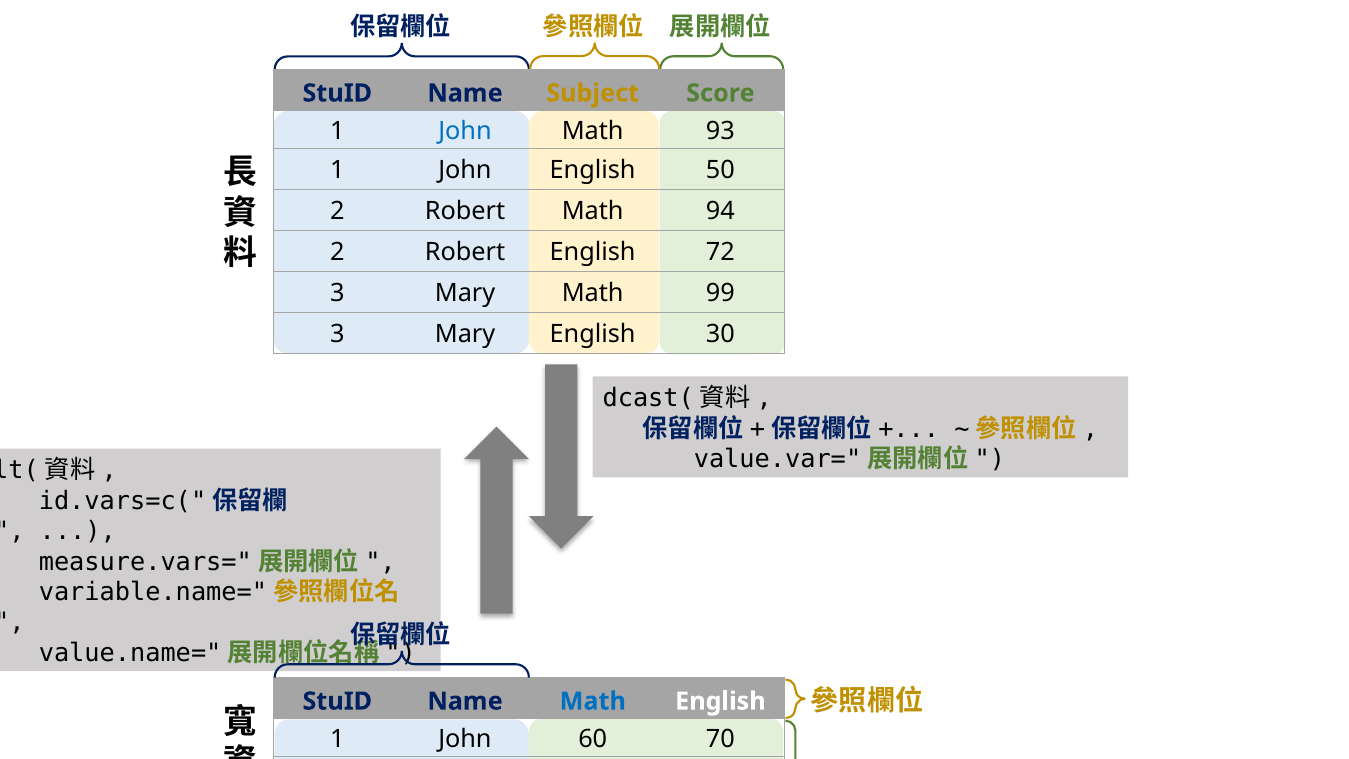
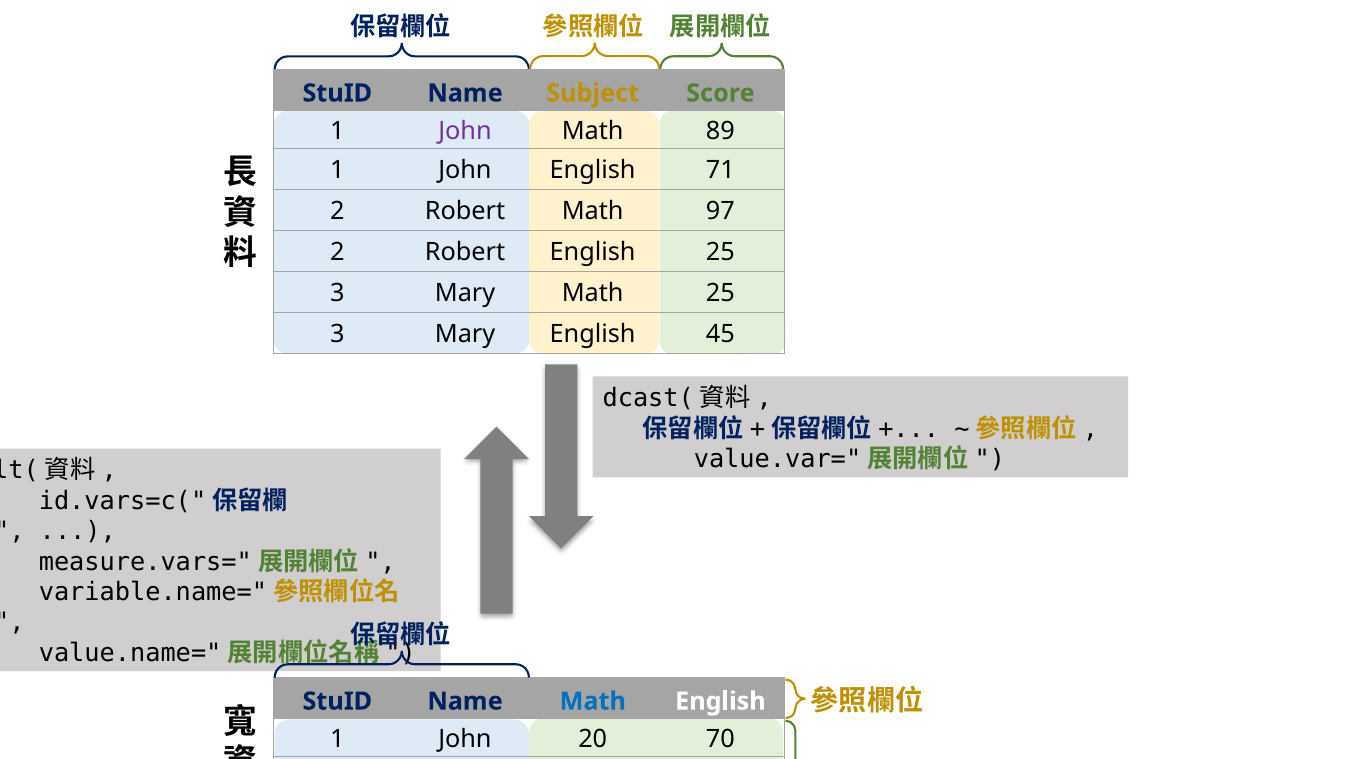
John colour: blue -> purple (465, 131)
93: 93 -> 89 (720, 131)
50: 50 -> 71 (720, 170)
94: 94 -> 97 (720, 211)
English 72: 72 -> 25 (720, 252)
Math 99: 99 -> 25 (720, 293)
30: 30 -> 45 (720, 334)
60: 60 -> 20 (593, 739)
